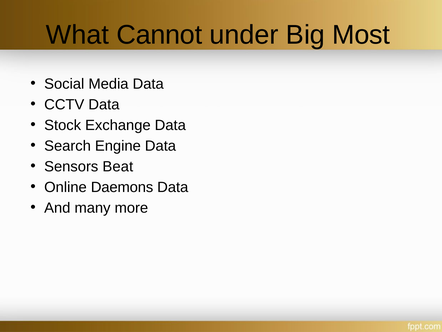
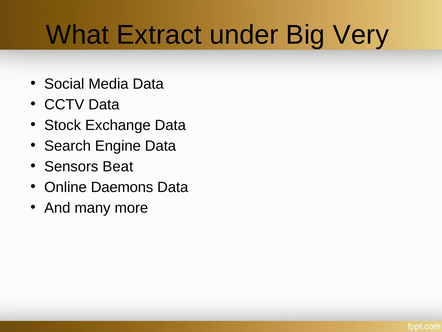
Cannot: Cannot -> Extract (159, 35)
Most: Most -> Very (361, 35)
